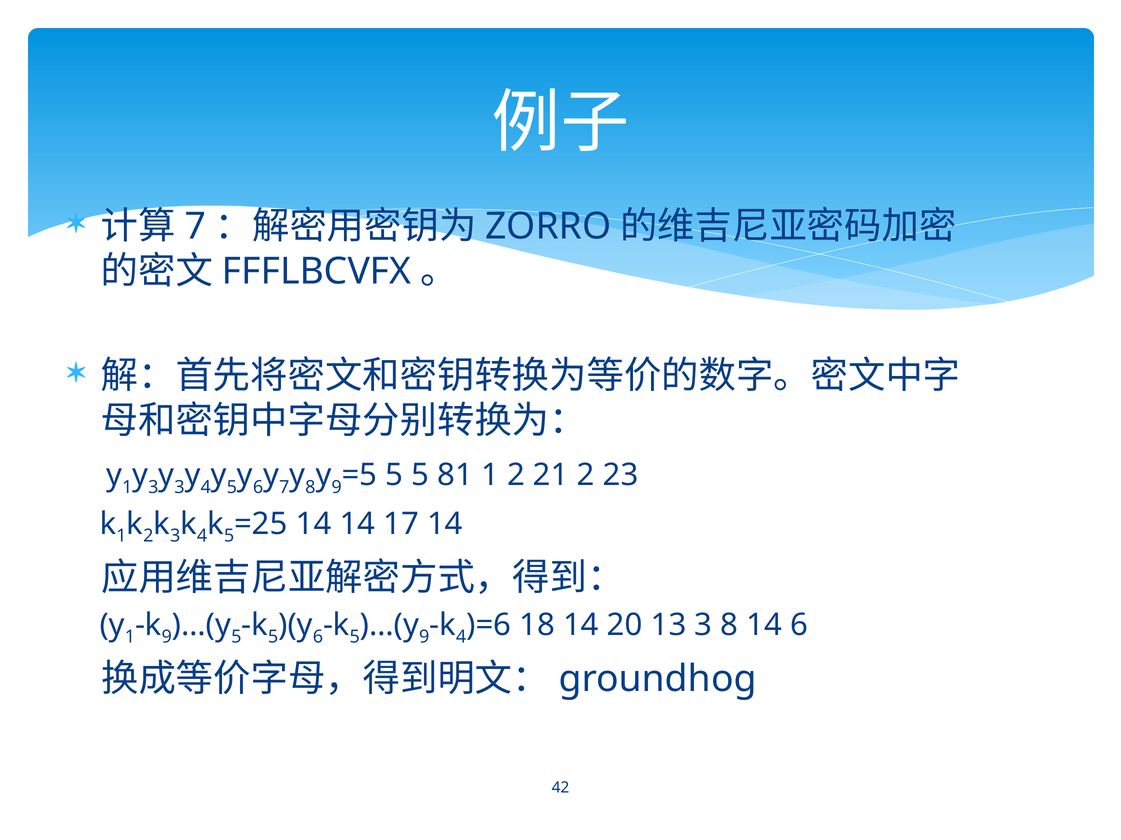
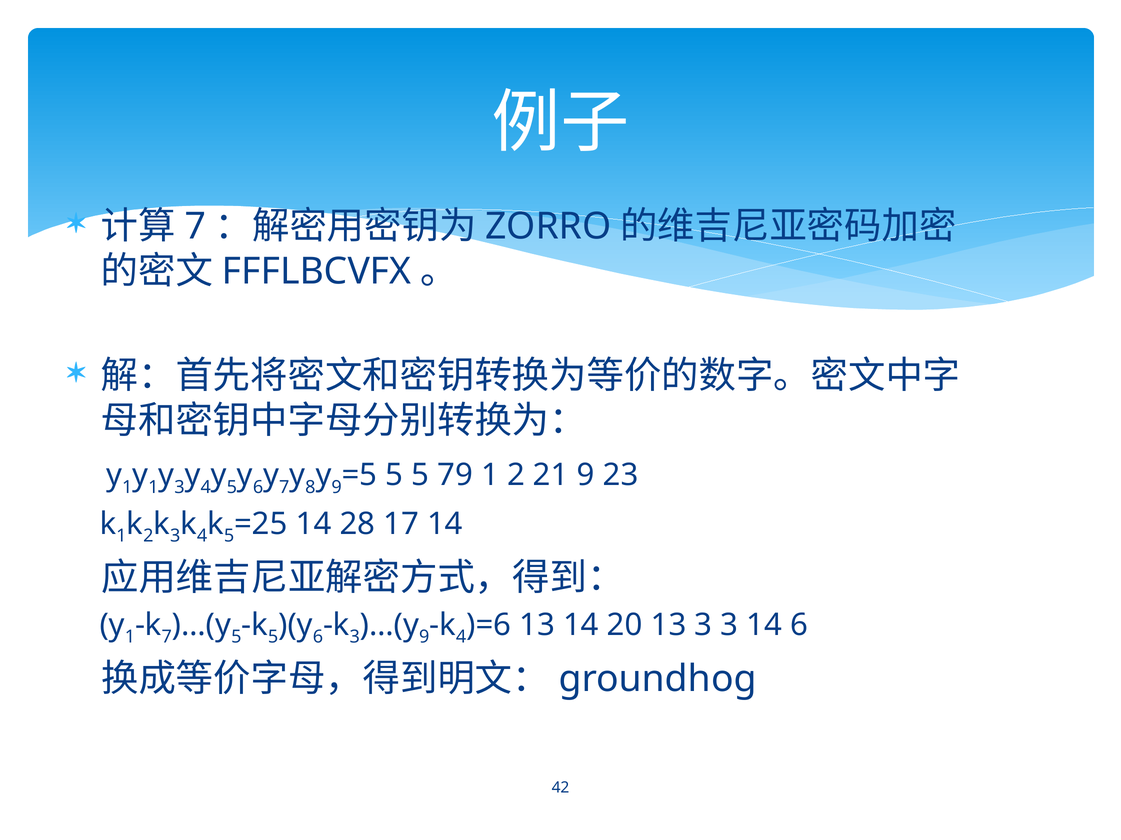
3: 3 -> 1 (153, 488)
81: 81 -> 79 (455, 475)
21 2: 2 -> 9 (586, 475)
14 14: 14 -> 28 (357, 524)
9: 9 -> 7 (167, 637)
5: 5 -> 3 (355, 637)
18: 18 -> 13 (537, 625)
3 8: 8 -> 3 (729, 625)
